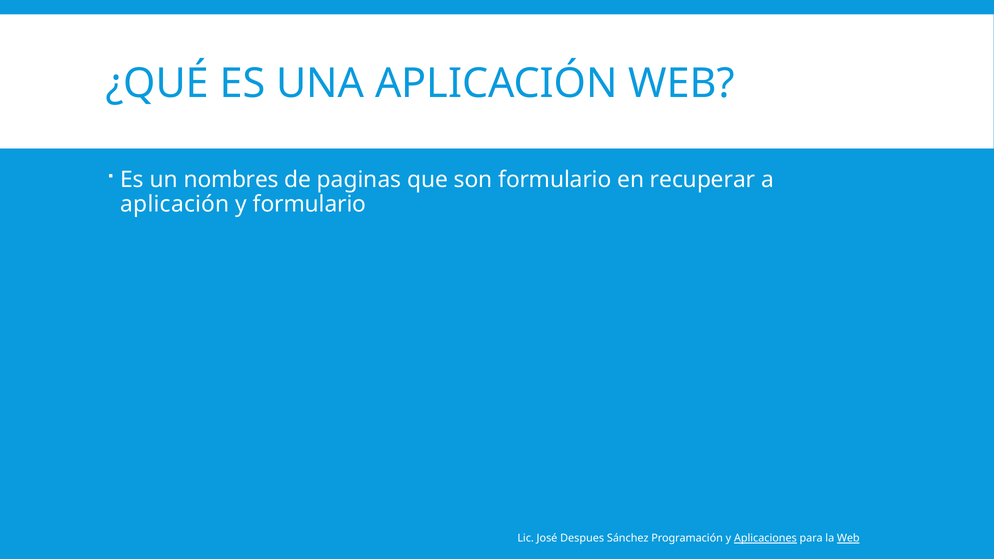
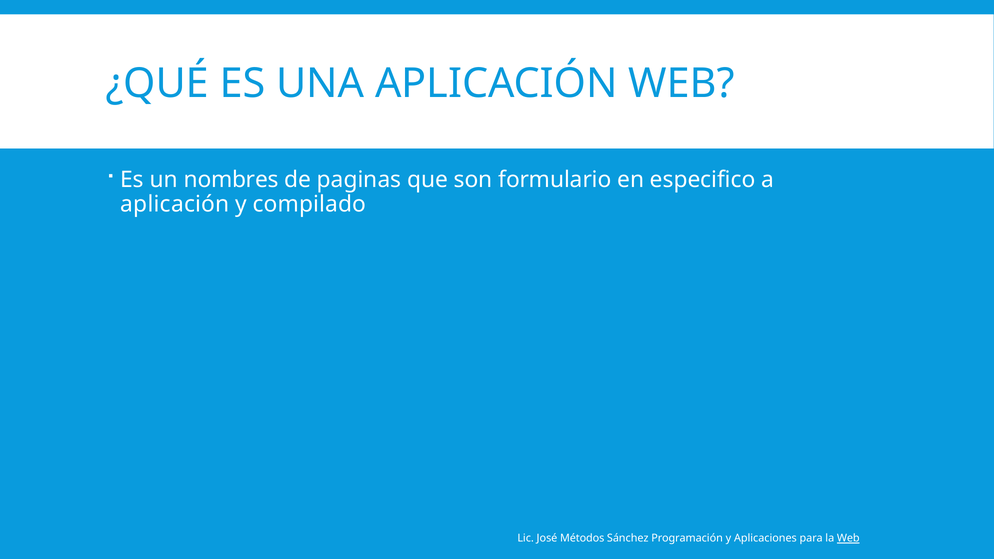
recuperar: recuperar -> especifico (703, 180)
y formulario: formulario -> compilado (309, 204)
Despues: Despues -> Métodos (582, 538)
Aplicaciones underline: present -> none (765, 538)
